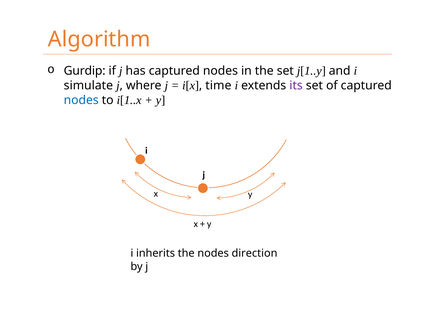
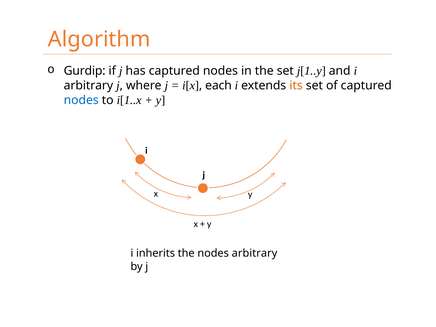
simulate: simulate -> arbitrary (88, 85)
time: time -> each (219, 85)
its colour: purple -> orange (296, 85)
nodes direction: direction -> arbitrary (255, 253)
